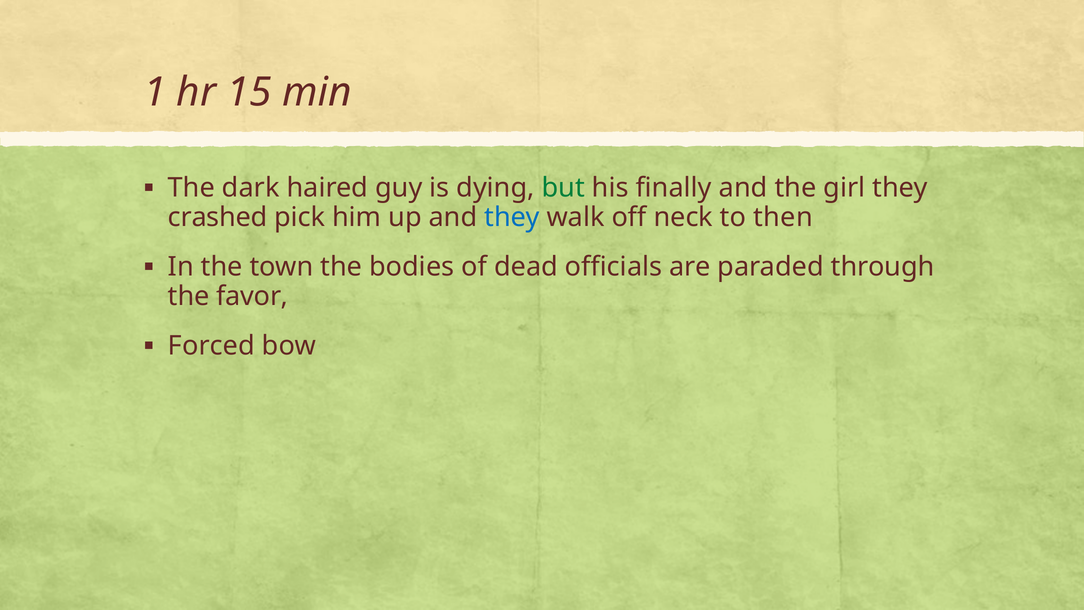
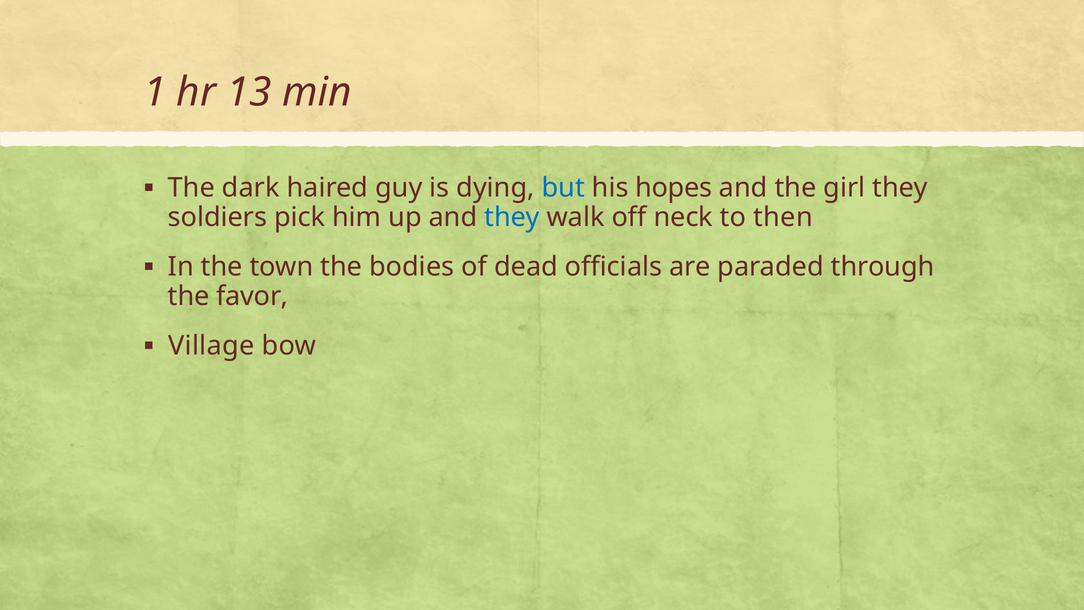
15: 15 -> 13 (249, 92)
but colour: green -> blue (563, 188)
finally: finally -> hopes (674, 188)
crashed: crashed -> soldiers (217, 217)
Forced: Forced -> Village (211, 346)
